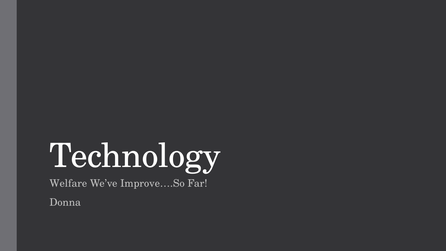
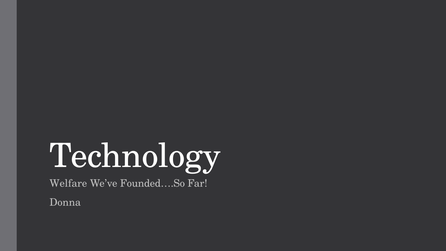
Improve….So: Improve….So -> Founded….So (153, 183)
